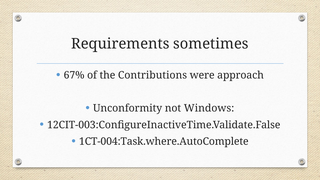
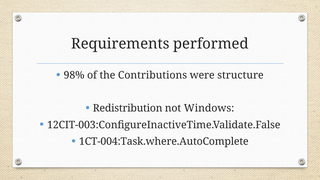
sometimes: sometimes -> performed (211, 44)
67%: 67% -> 98% (74, 75)
approach: approach -> structure (240, 75)
Unconformity: Unconformity -> Redistribution (128, 108)
